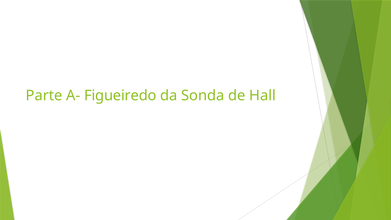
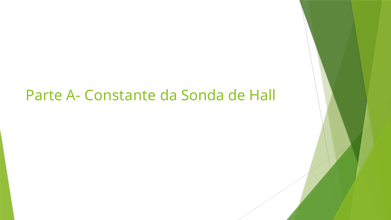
Figueiredo: Figueiredo -> Constante (120, 96)
